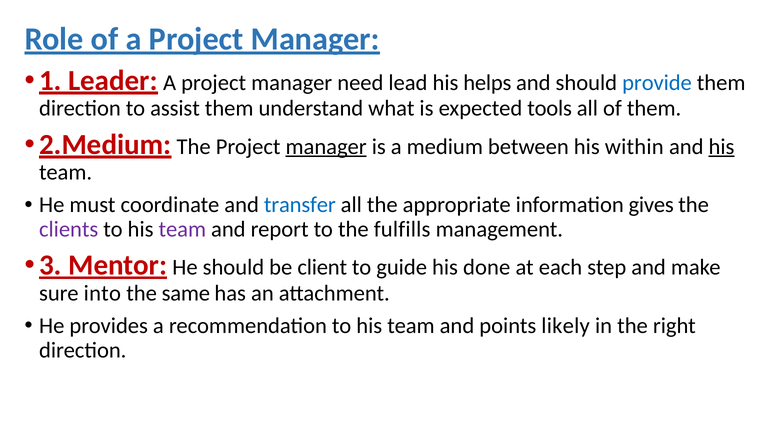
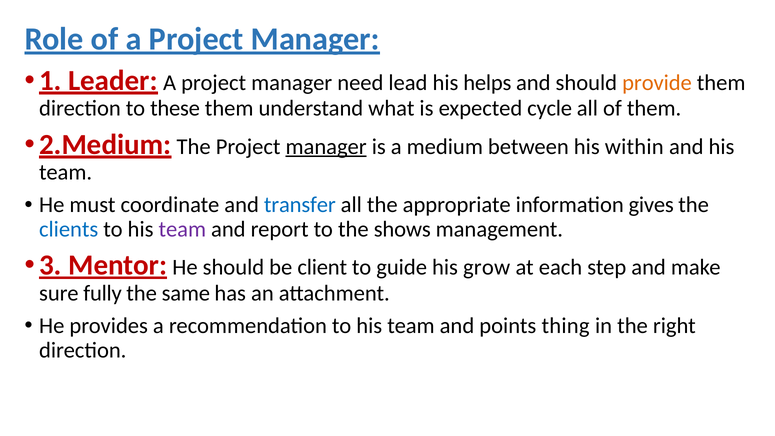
provide colour: blue -> orange (657, 83)
assist: assist -> these (175, 109)
tools: tools -> cycle (550, 109)
his underline: present -> none (722, 147)
clients colour: purple -> blue (69, 229)
fulfills: fulfills -> shows (402, 229)
done: done -> grow (487, 267)
into: into -> fully (103, 293)
likely: likely -> thing (566, 326)
